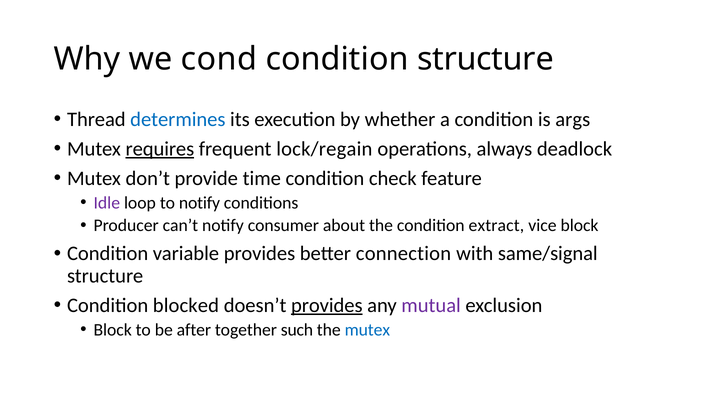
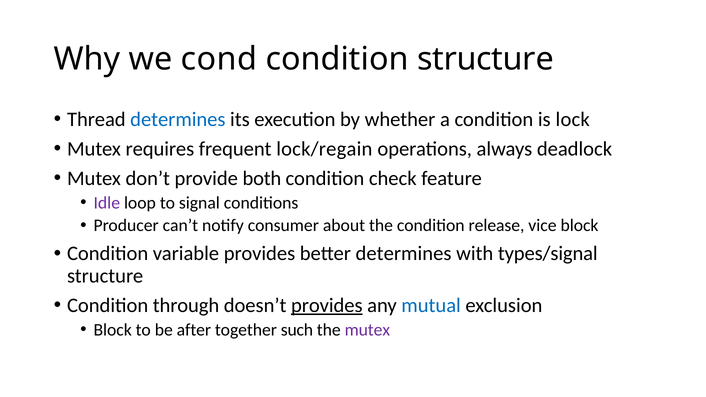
args: args -> lock (573, 119)
requires underline: present -> none (160, 149)
time: time -> both (262, 179)
to notify: notify -> signal (199, 203)
extract: extract -> release (497, 226)
better connection: connection -> determines (404, 254)
same/signal: same/signal -> types/signal (548, 254)
blocked: blocked -> through (186, 305)
mutual colour: purple -> blue (431, 305)
mutex colour: blue -> purple (367, 330)
